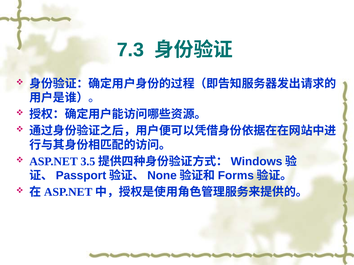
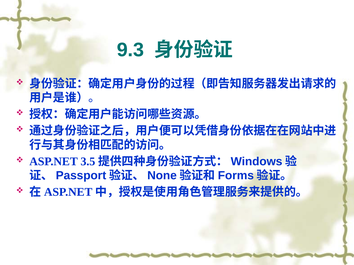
7.3: 7.3 -> 9.3 (130, 50)
